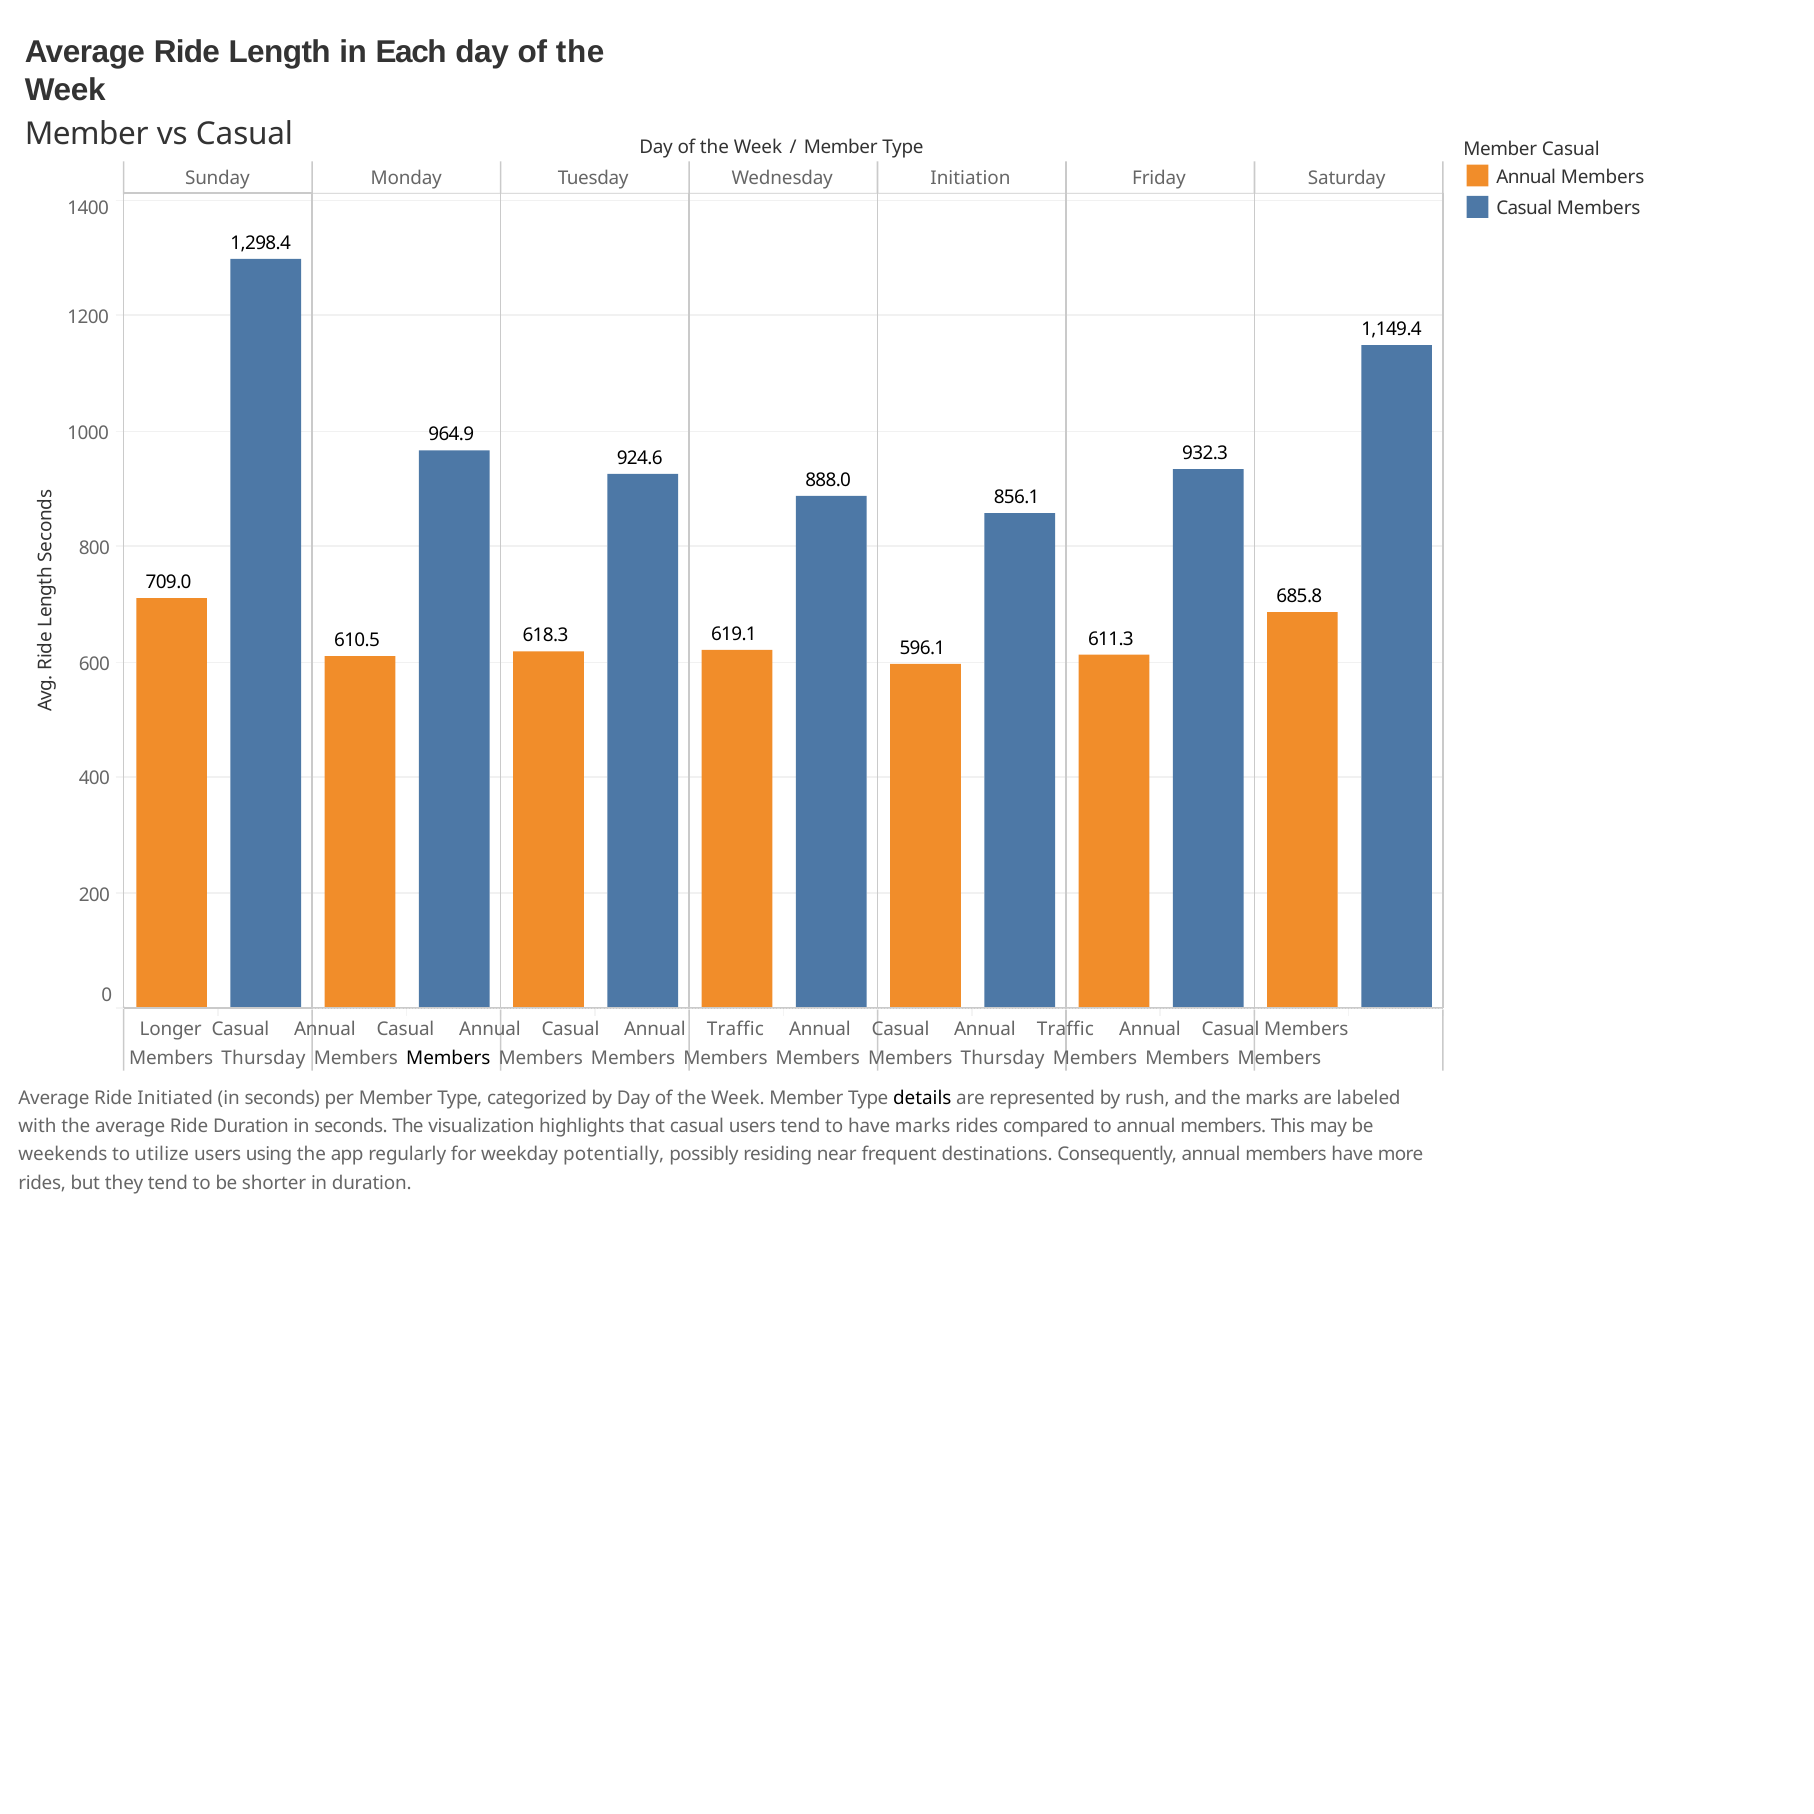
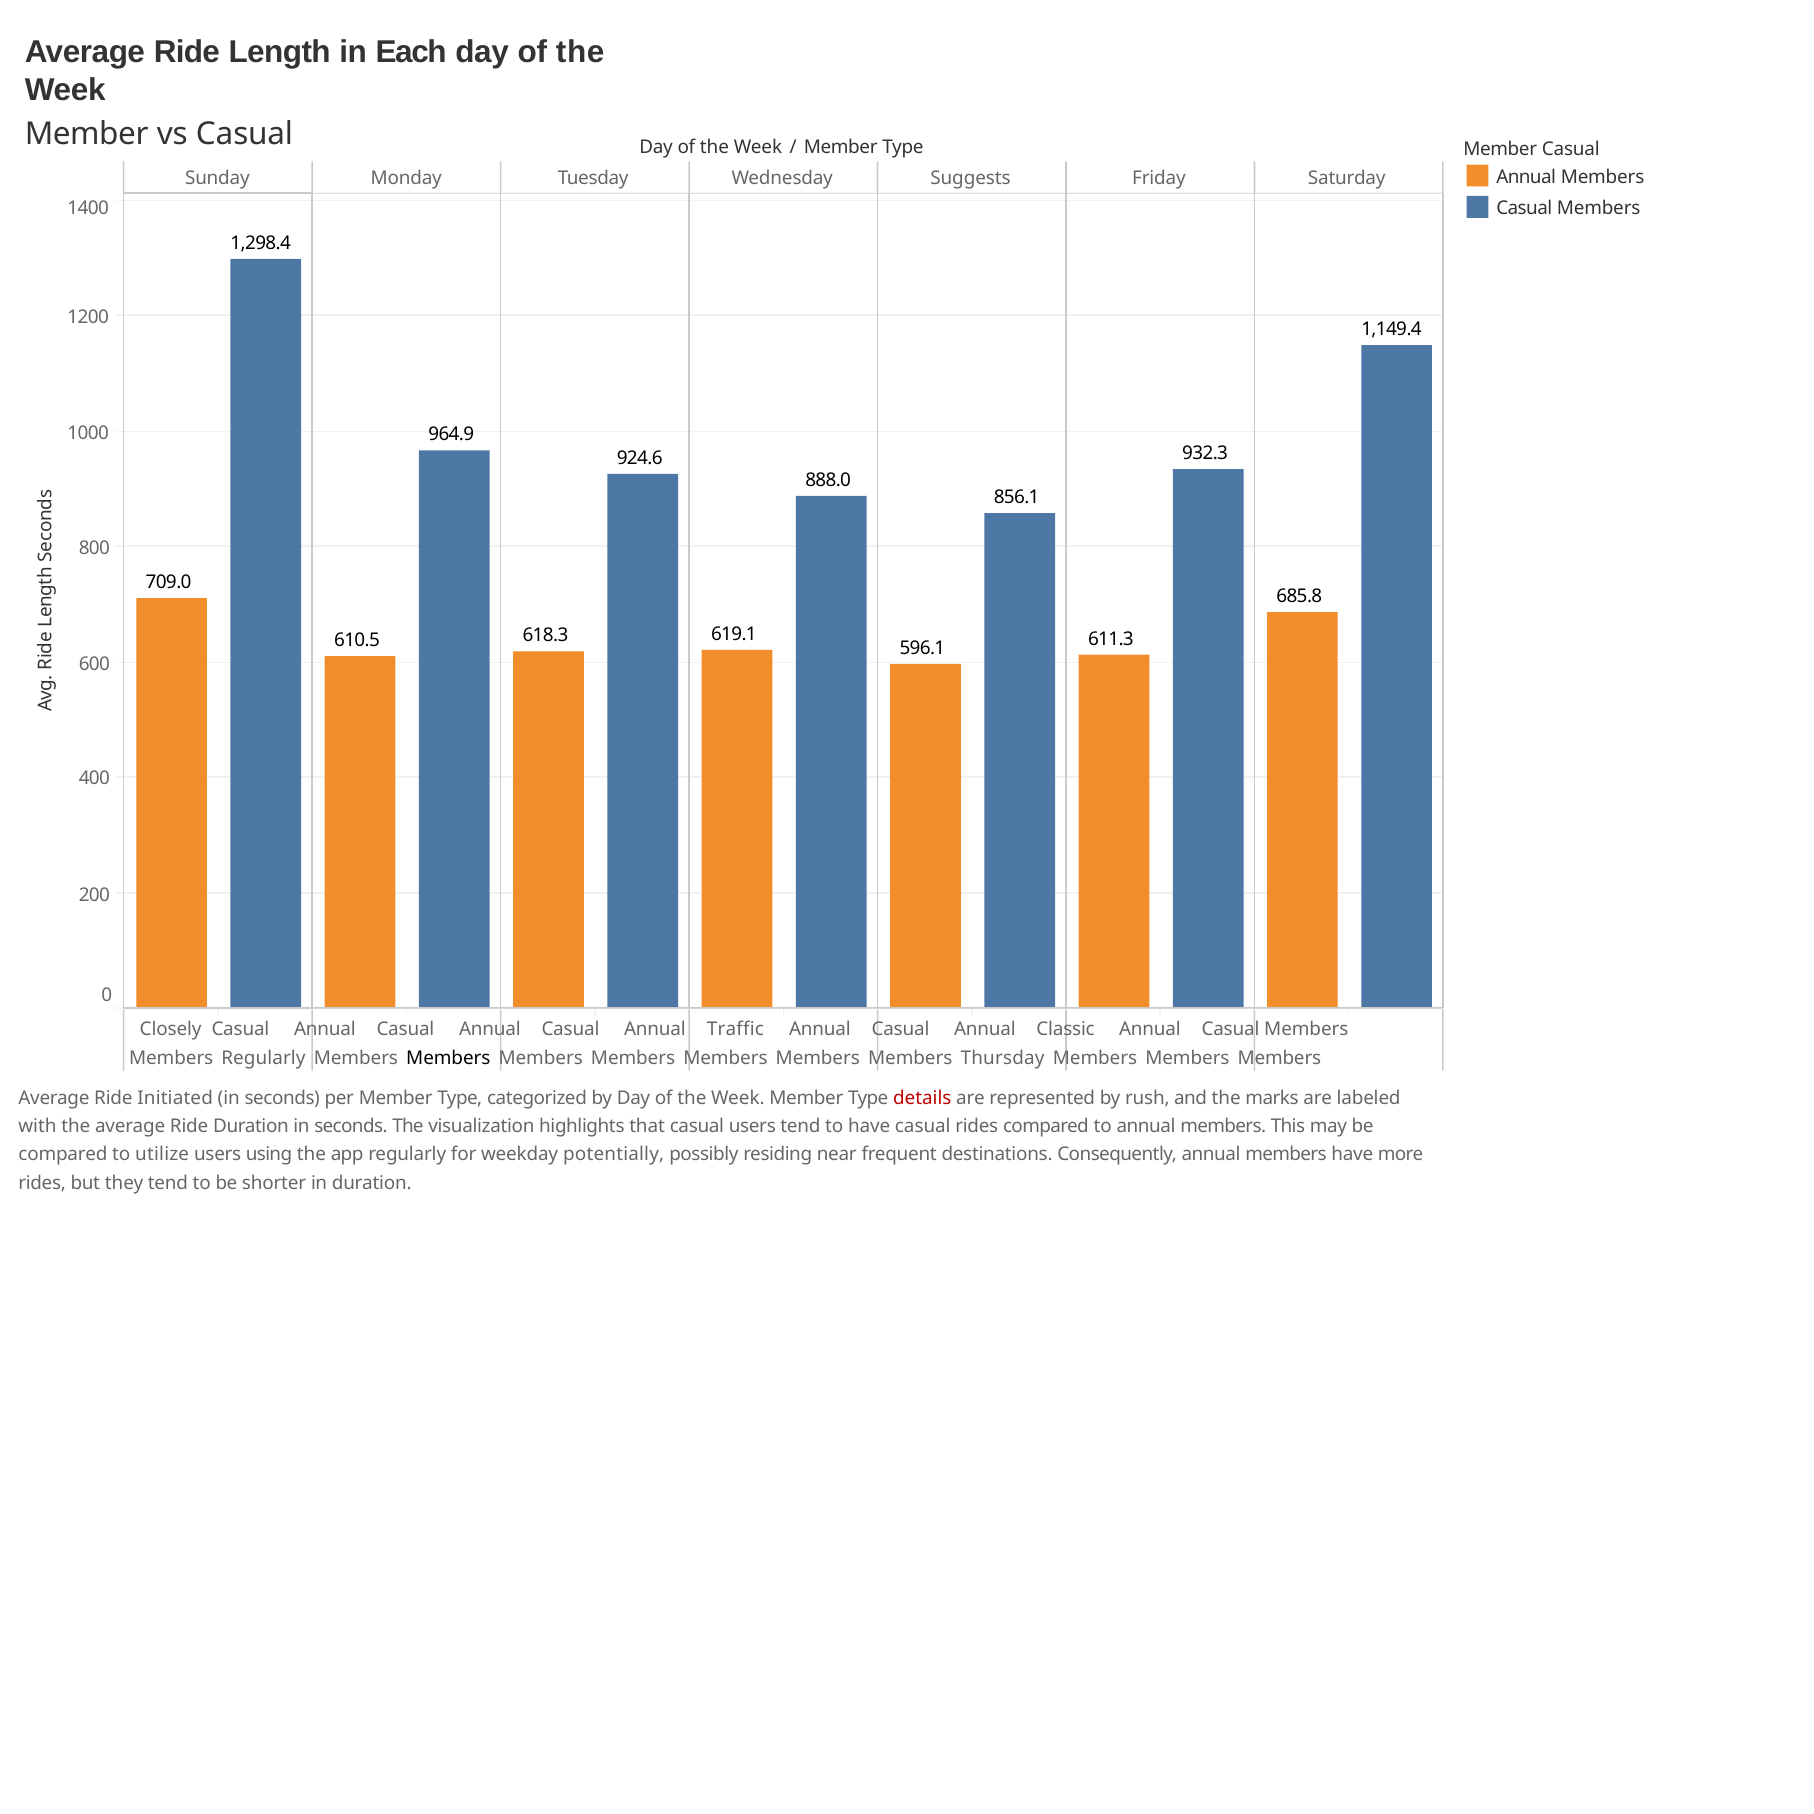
Initiation: Initiation -> Suggests (970, 179)
Longer: Longer -> Closely (171, 1030)
Traffic: Traffic -> Classic (1066, 1030)
Thursday: Thursday -> Regularly (263, 1058)
details colour: black -> red (922, 1098)
have marks: marks -> casual (923, 1127)
weekends: weekends -> compared (63, 1155)
